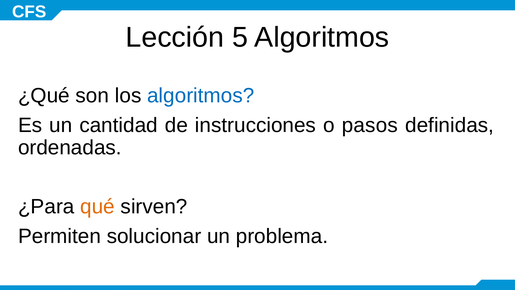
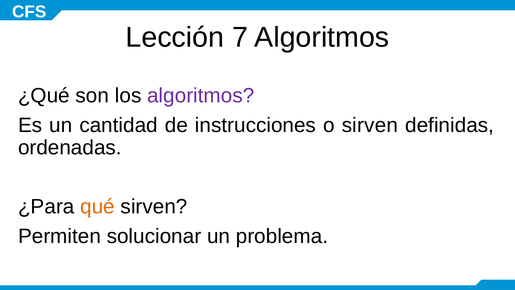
5: 5 -> 7 (240, 37)
algoritmos colour: blue -> purple (201, 95)
o pasos: pasos -> sirven (370, 125)
